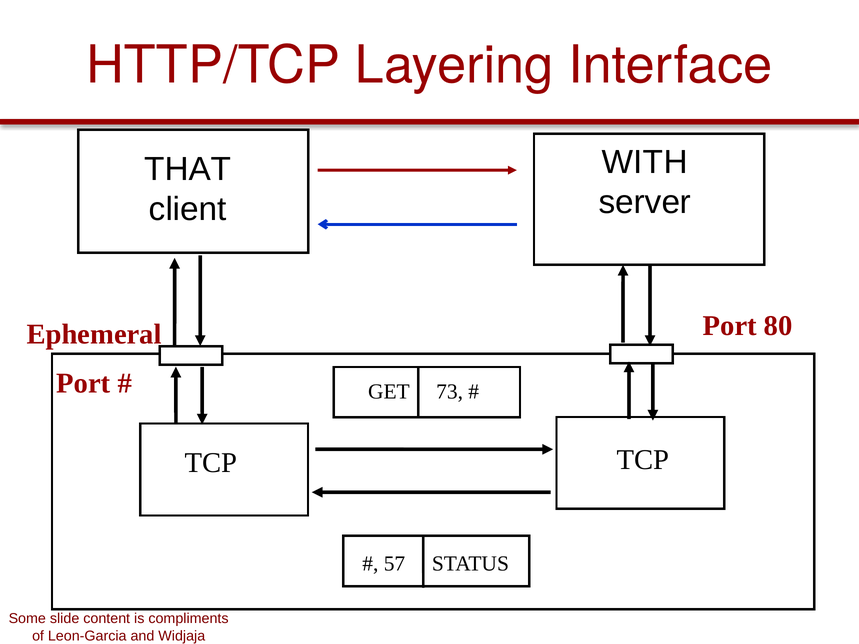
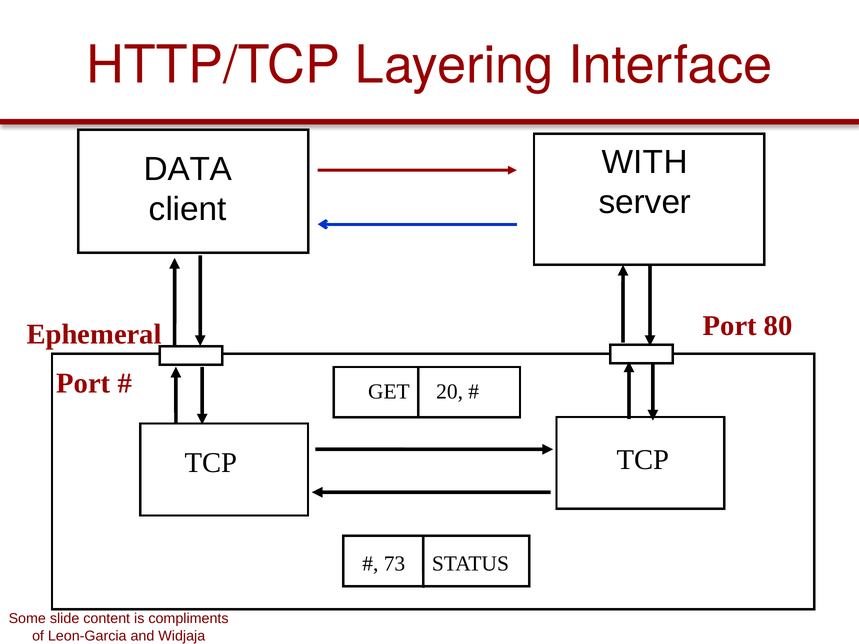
THAT: THAT -> DATA (188, 169)
73: 73 -> 20 (450, 392)
57: 57 -> 73 (394, 564)
